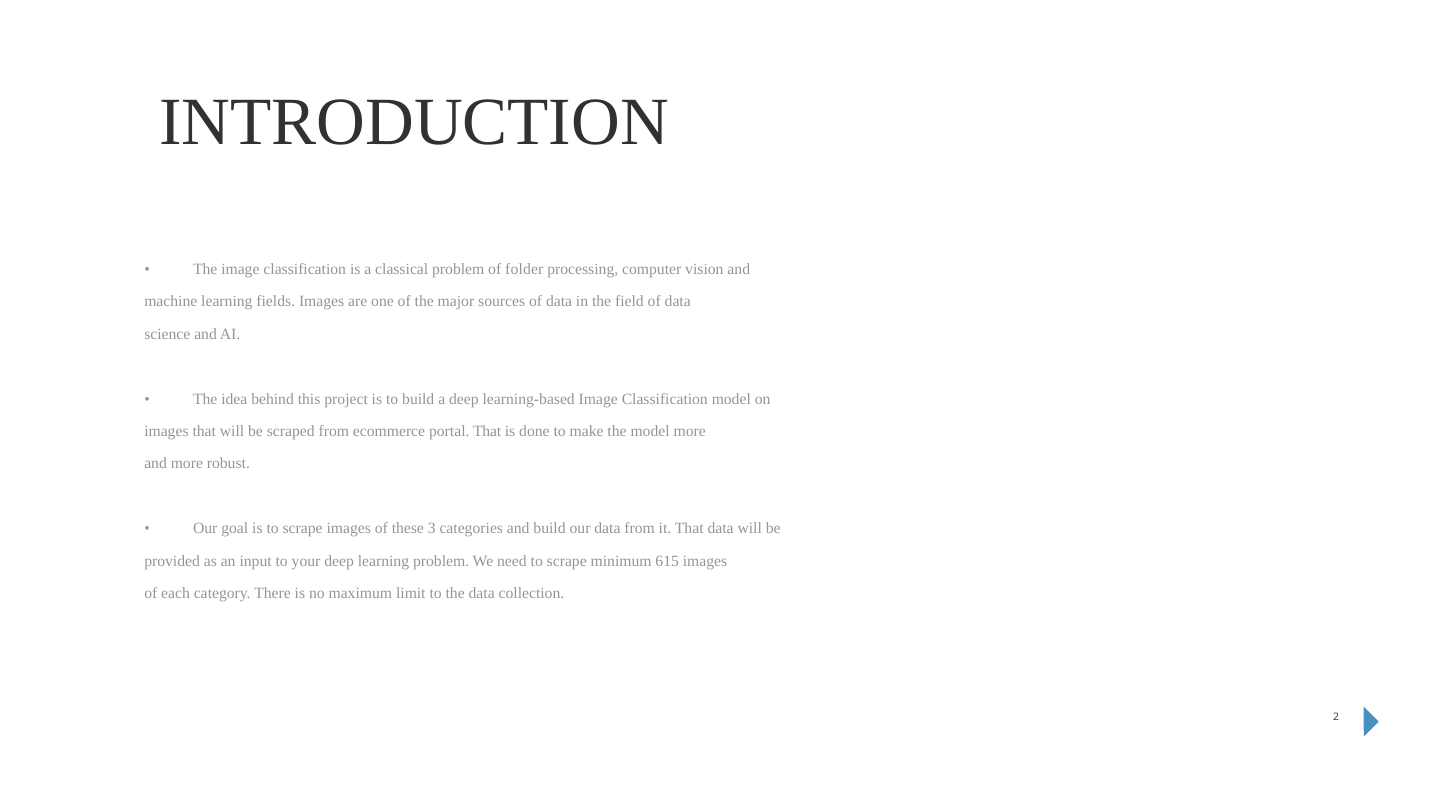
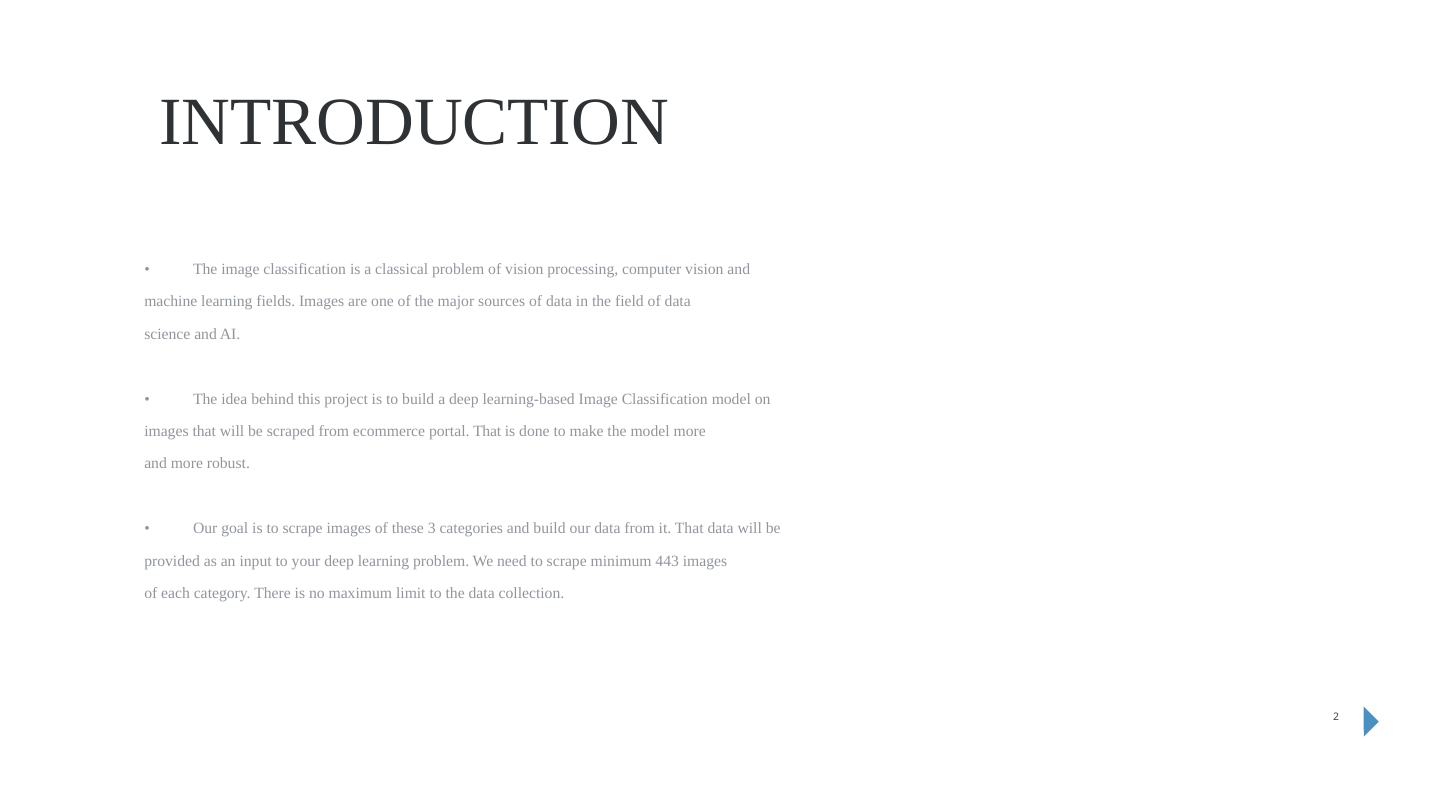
of folder: folder -> vision (524, 269)
615: 615 -> 443 (667, 561)
